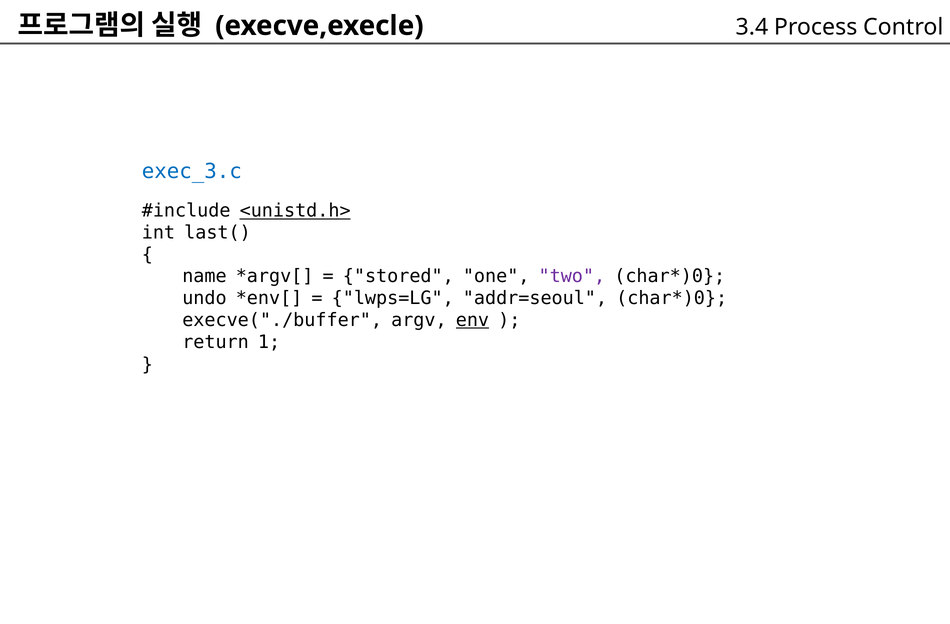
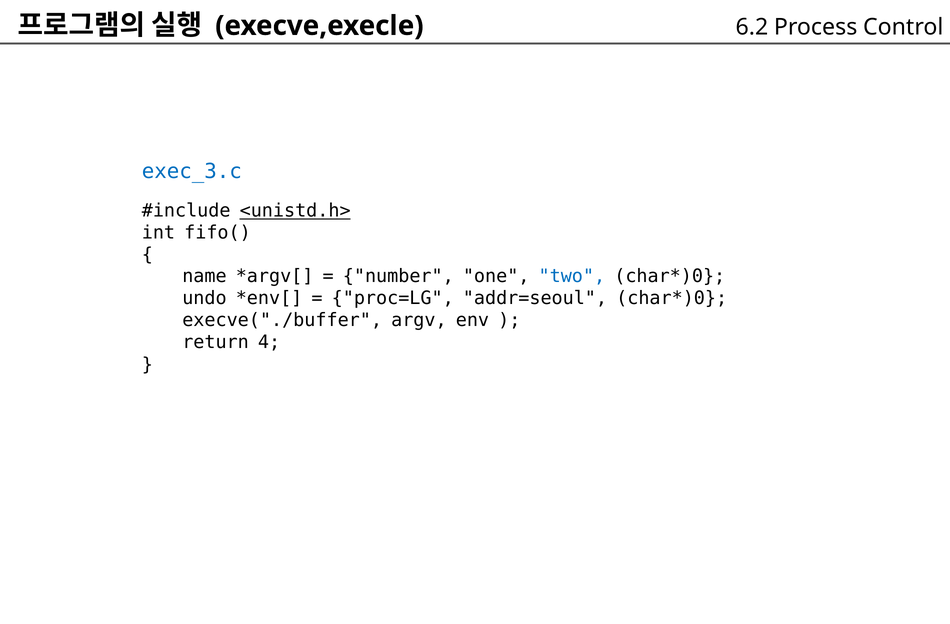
3.4: 3.4 -> 6.2 (752, 27)
last(: last( -> fifo( (218, 233)
stored: stored -> number (398, 276)
two colour: purple -> blue (572, 276)
lwps=LG: lwps=LG -> proc=LG (393, 298)
env underline: present -> none (472, 320)
1: 1 -> 4 (269, 342)
